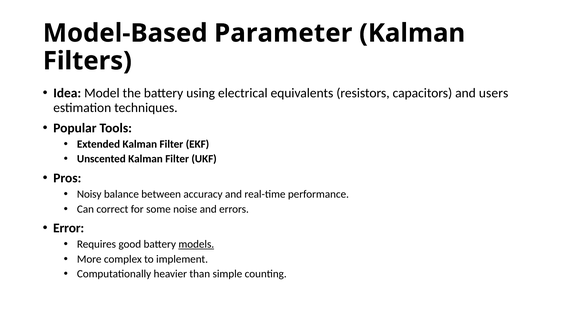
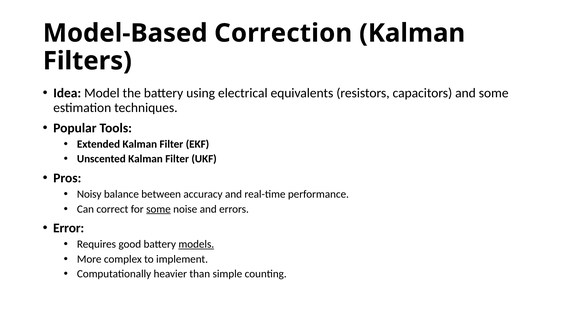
Parameter: Parameter -> Correction (283, 33)
and users: users -> some (494, 93)
some underline: none -> present (158, 209)
